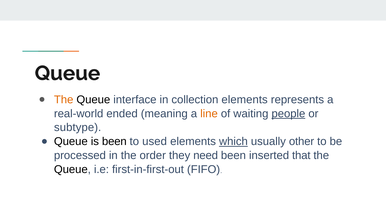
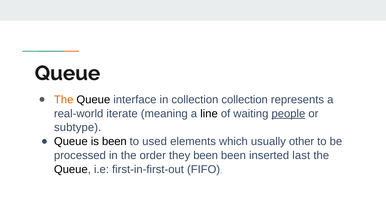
collection elements: elements -> collection (245, 100)
ended: ended -> iterate (122, 114)
line colour: orange -> black (209, 114)
which underline: present -> none (233, 142)
they need: need -> been (206, 156)
that: that -> last (301, 156)
